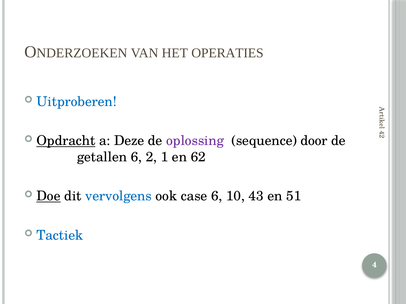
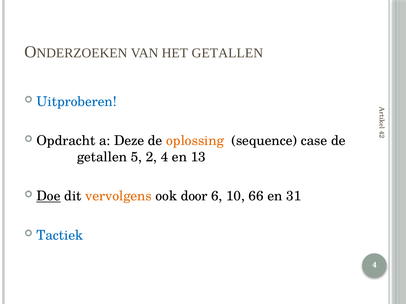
HET OPERATIES: OPERATIES -> GETALLEN (227, 53)
Opdracht underline: present -> none (66, 141)
oplossing colour: purple -> orange (195, 141)
door: door -> case (314, 141)
getallen 6: 6 -> 5 (137, 157)
2 1: 1 -> 4 (165, 157)
62: 62 -> 13 (198, 157)
vervolgens colour: blue -> orange (119, 197)
case: case -> door (194, 197)
43: 43 -> 66 (256, 197)
51: 51 -> 31 (294, 197)
